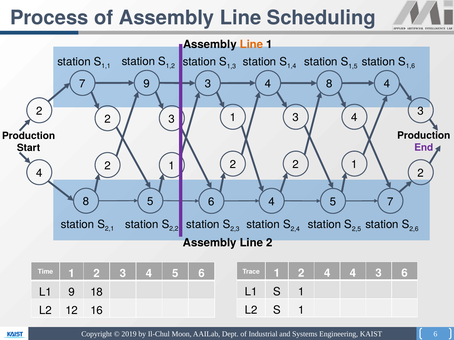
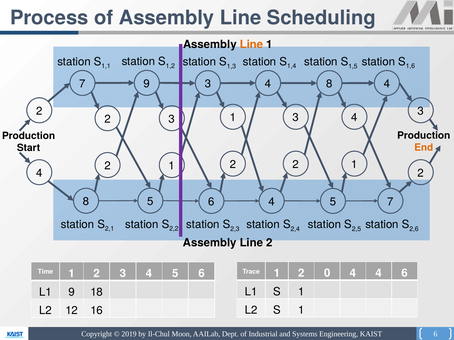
End colour: purple -> orange (424, 148)
1 2 4: 4 -> 0 (327, 274)
3: 3 -> 4 (379, 274)
